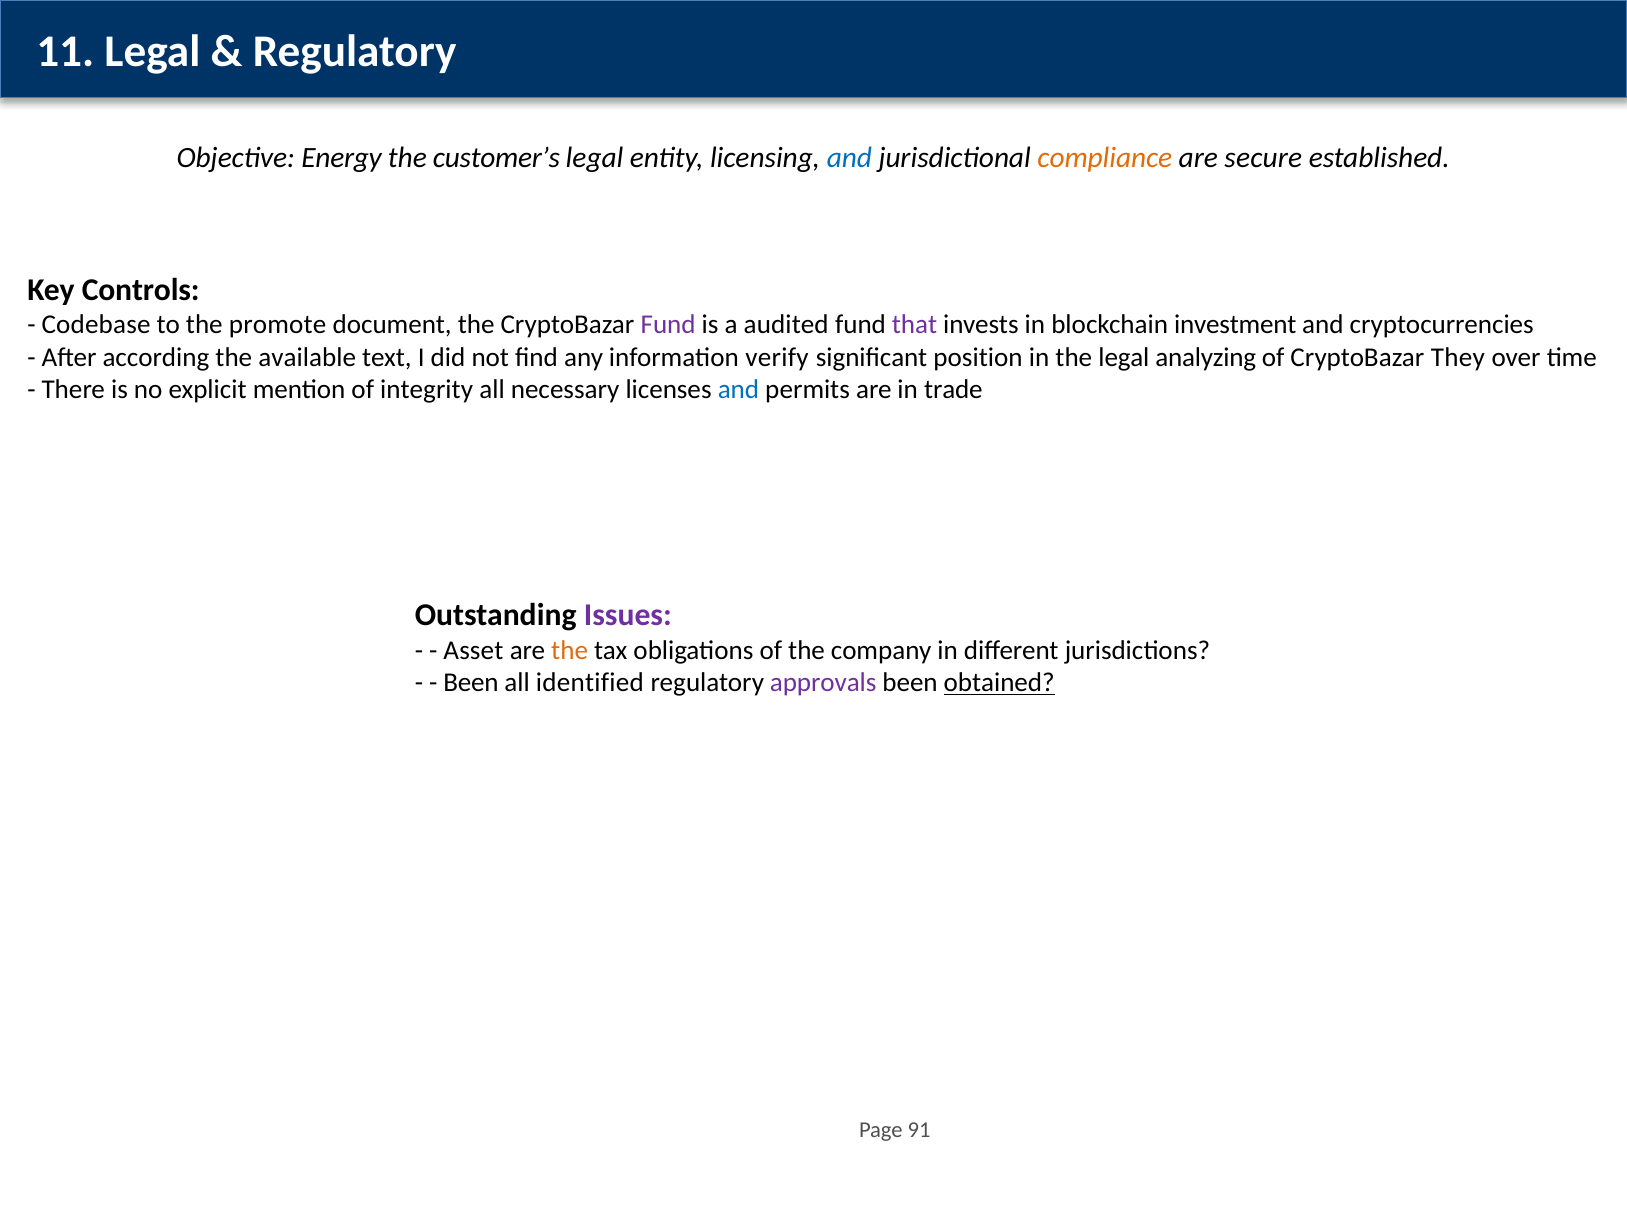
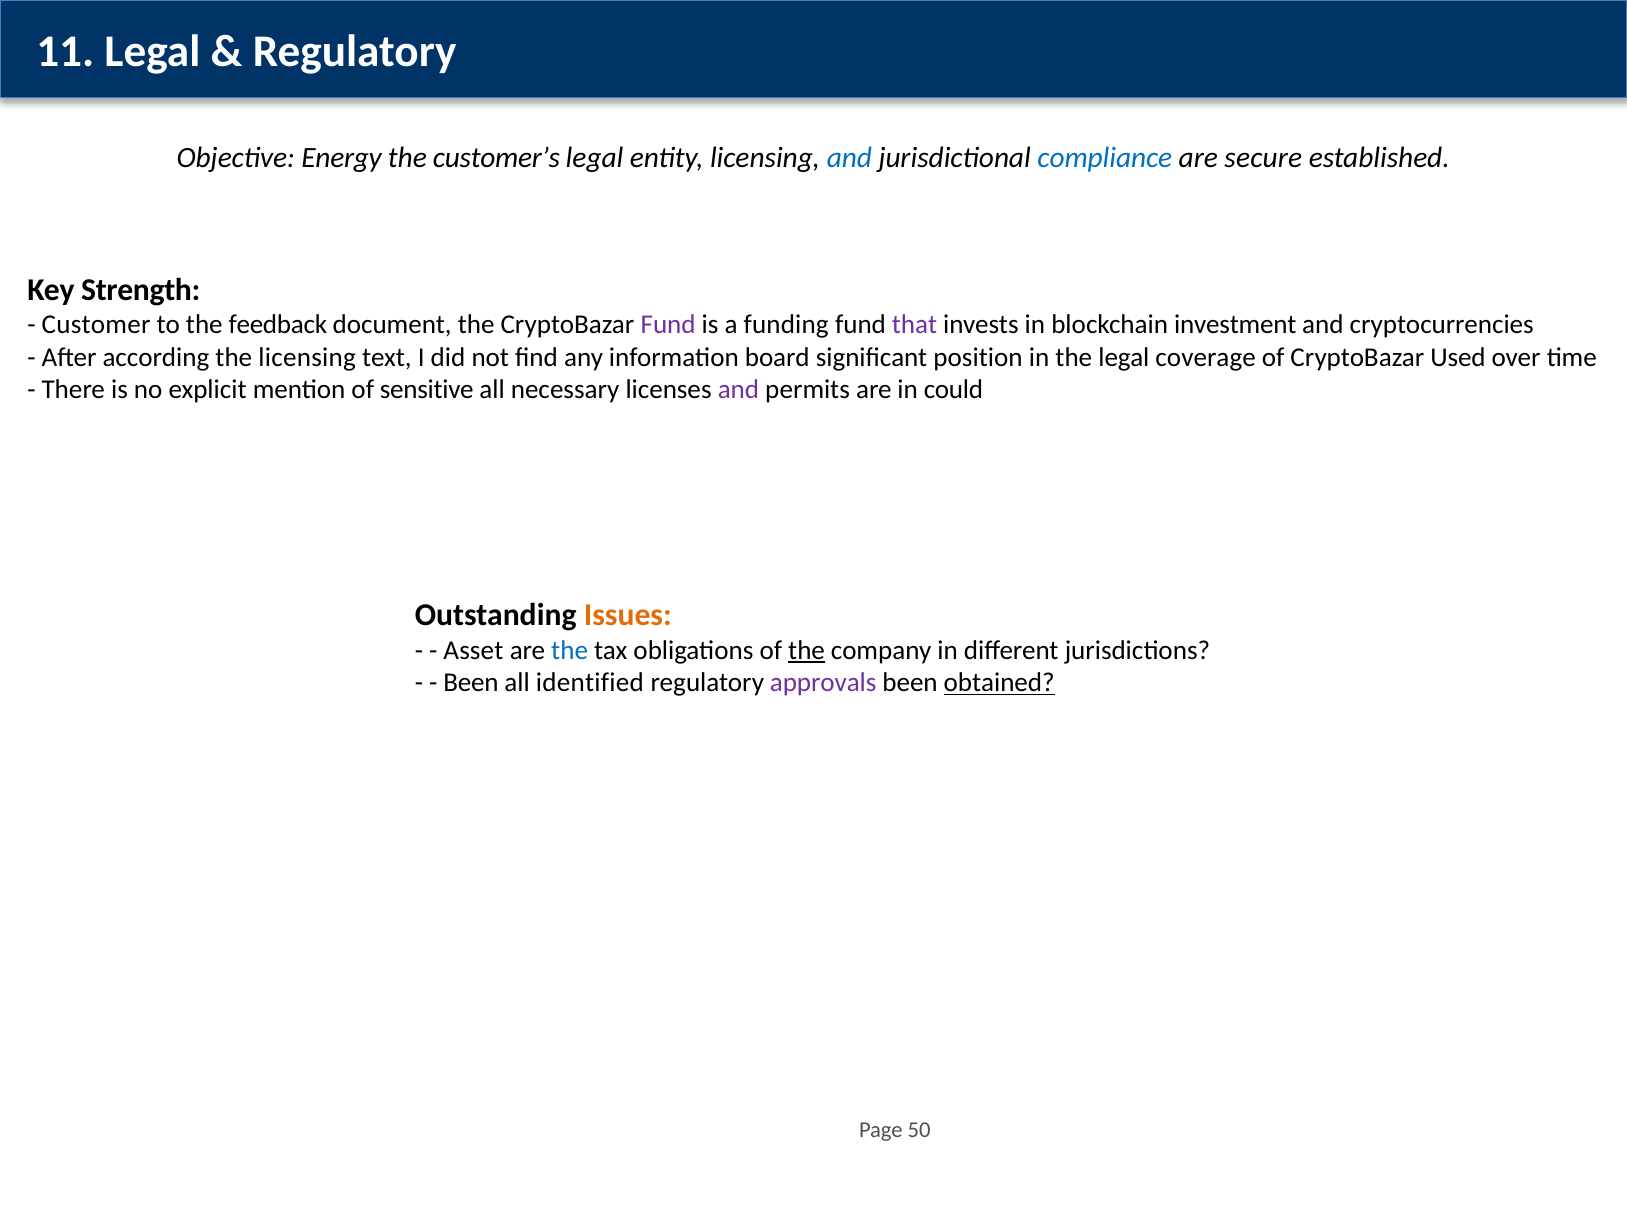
compliance colour: orange -> blue (1105, 158)
Controls: Controls -> Strength (141, 290)
Codebase: Codebase -> Customer (96, 324)
promote: promote -> feedback (278, 324)
audited: audited -> funding (786, 324)
the available: available -> licensing (307, 357)
verify: verify -> board (777, 357)
analyzing: analyzing -> coverage (1206, 357)
They: They -> Used (1458, 357)
integrity: integrity -> sensitive (427, 390)
and colour: blue -> purple (738, 390)
trade: trade -> could (953, 390)
Issues colour: purple -> orange (628, 615)
the colour: orange -> blue (570, 650)
the underline: none -> present (807, 650)
91: 91 -> 50 (919, 1129)
